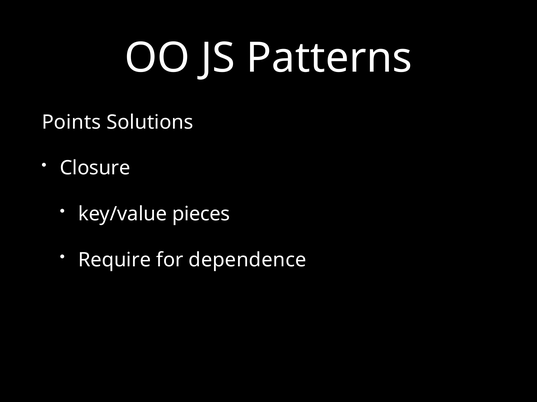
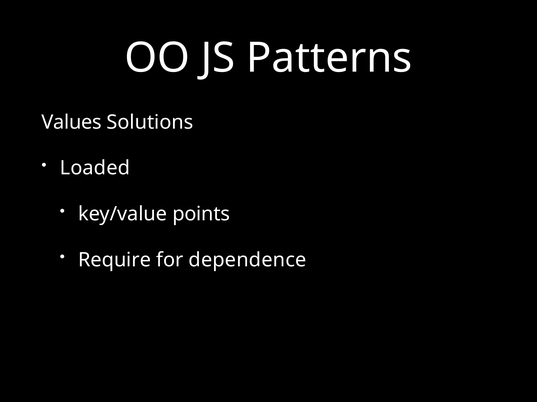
Points: Points -> Values (72, 122)
Closure: Closure -> Loaded (95, 168)
pieces: pieces -> points (201, 214)
